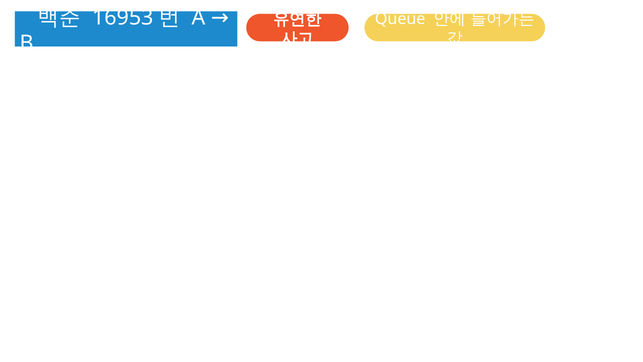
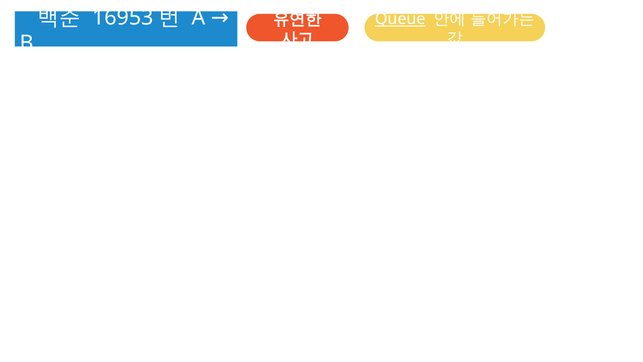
Queue underline: none -> present (400, 19)
